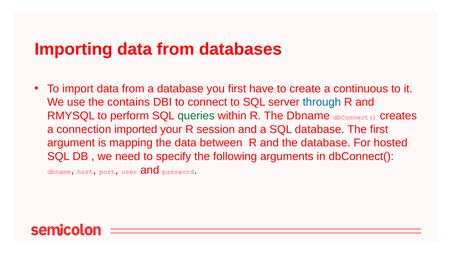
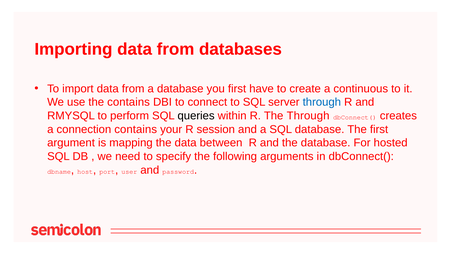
queries colour: green -> black (196, 116)
The Dbname: Dbname -> Through (308, 116)
connection imported: imported -> contains (136, 129)
